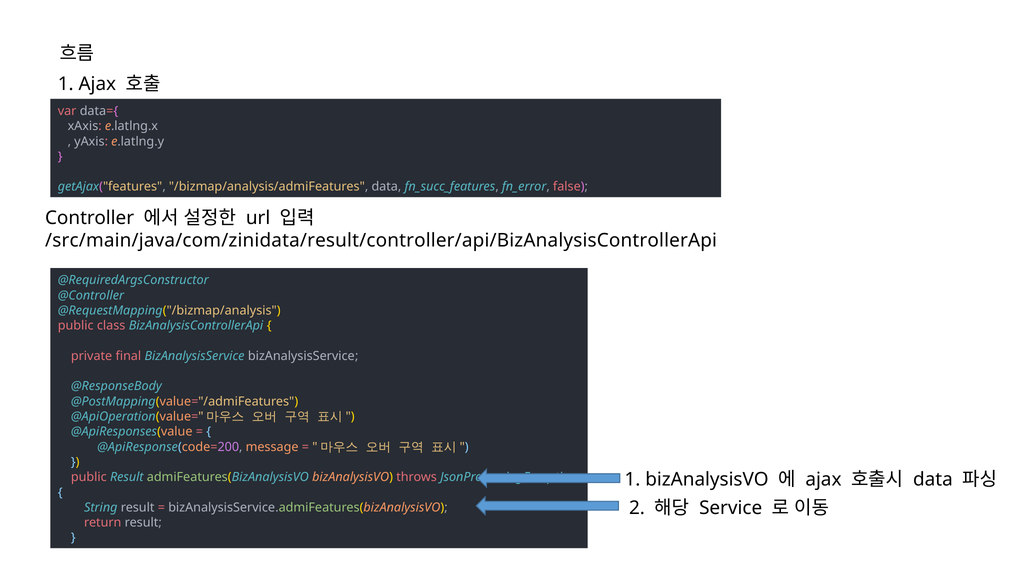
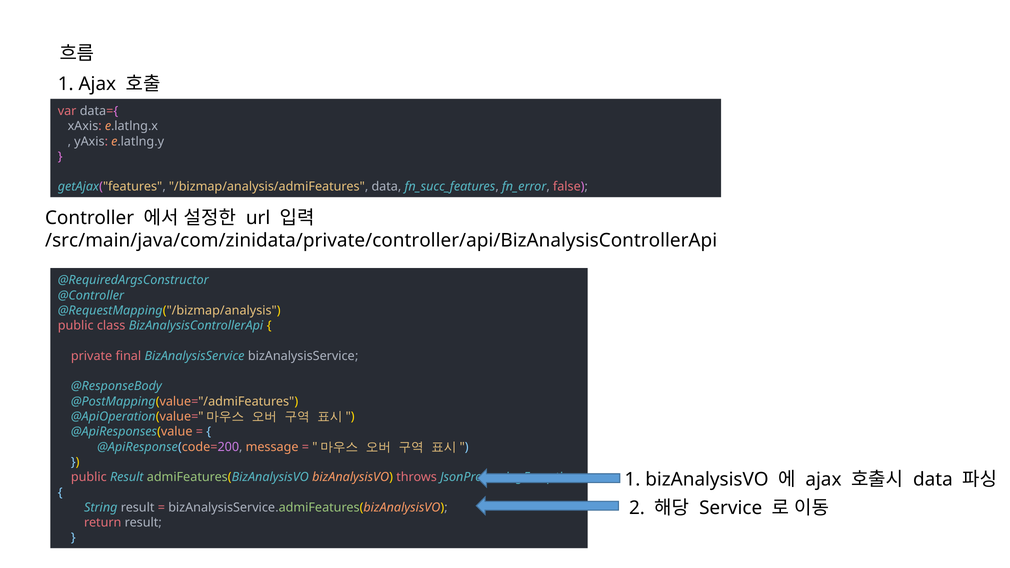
/src/main/java/com/zinidata/result/controller/api/BizAnalysisControllerApi: /src/main/java/com/zinidata/result/controller/api/BizAnalysisControllerApi -> /src/main/java/com/zinidata/private/controller/api/BizAnalysisControllerApi (381, 241)
